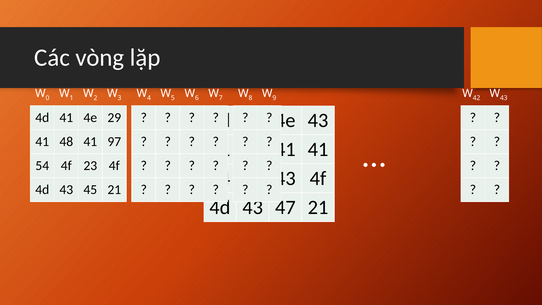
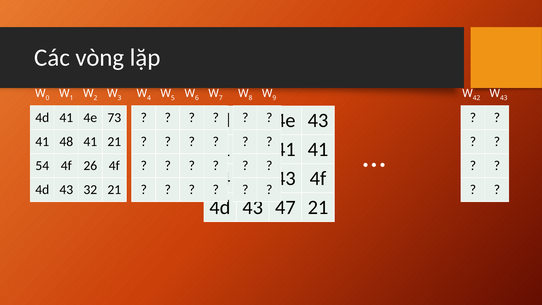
29: 29 -> 73 (114, 118)
41 97: 97 -> 21 (114, 142)
23: 23 -> 26 (90, 166)
45: 45 -> 32 (90, 190)
